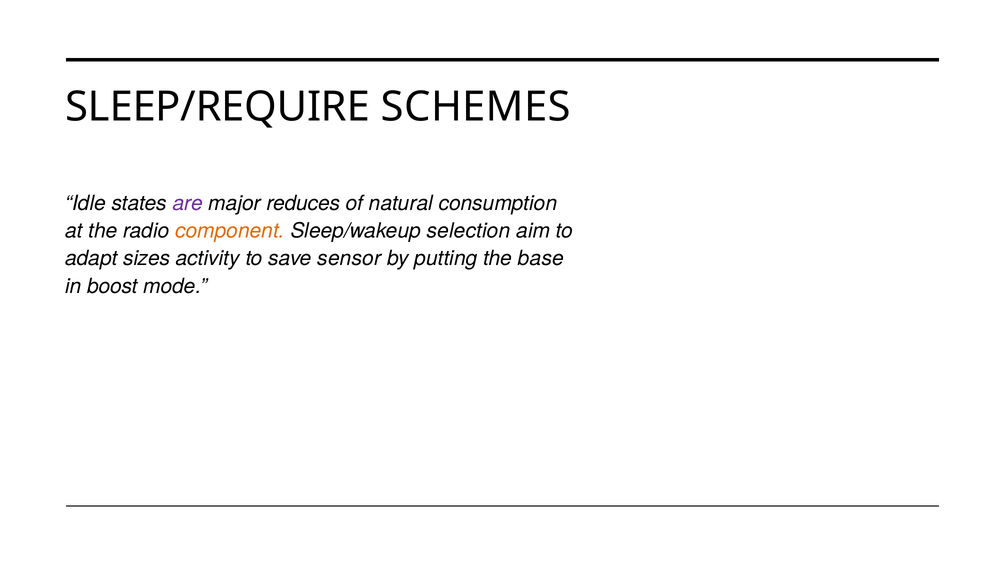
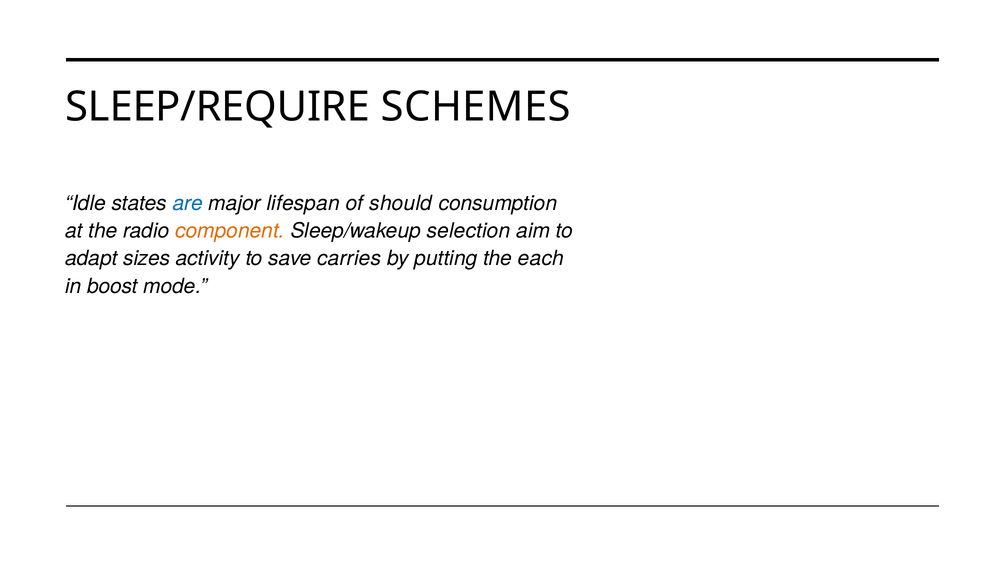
are colour: purple -> blue (188, 203)
reduces: reduces -> lifespan (303, 203)
natural: natural -> should (401, 203)
sensor: sensor -> carries (349, 259)
base: base -> each (541, 259)
